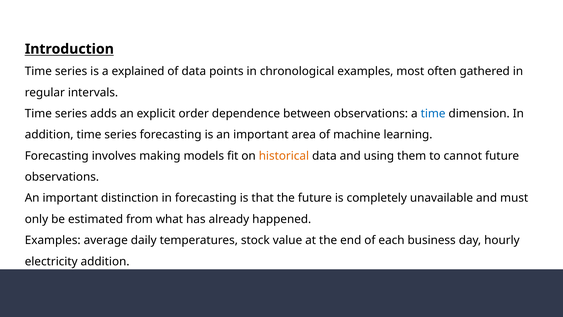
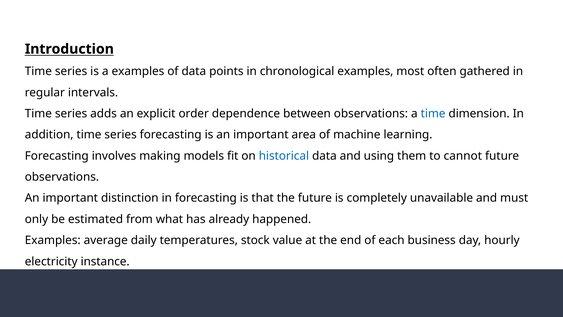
a explained: explained -> examples (138, 71)
historical colour: orange -> blue (284, 156)
electricity addition: addition -> instance (105, 261)
